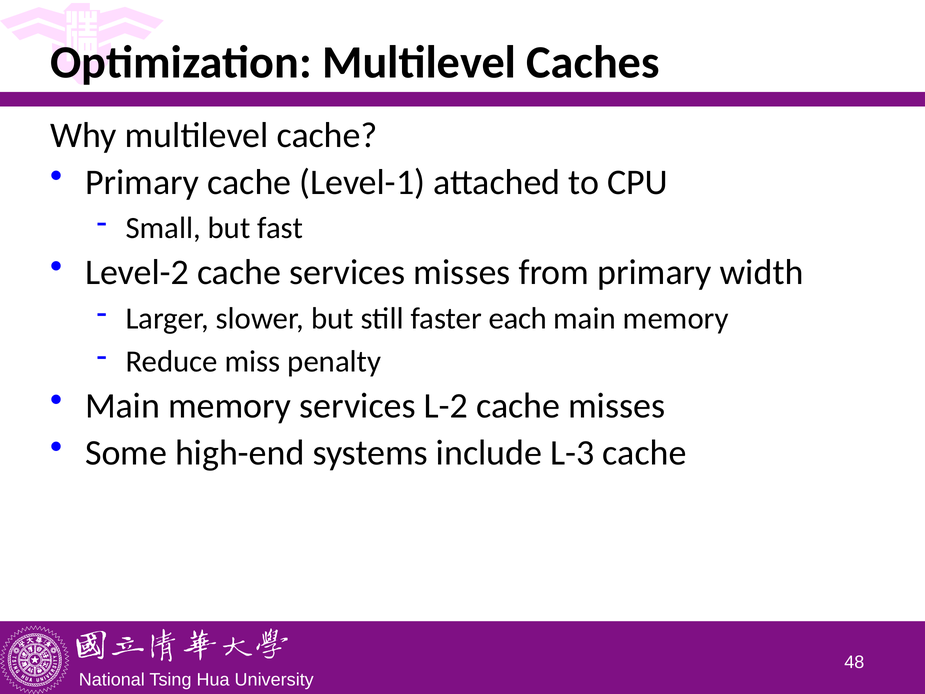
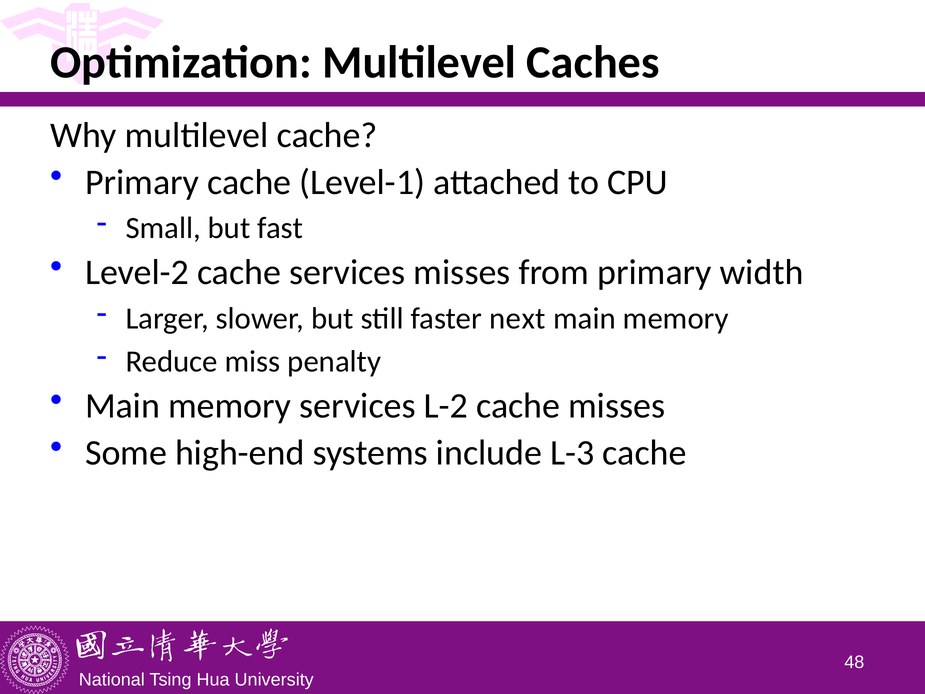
each: each -> next (518, 318)
